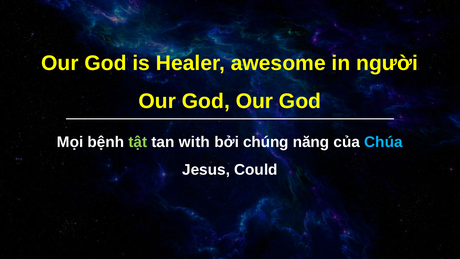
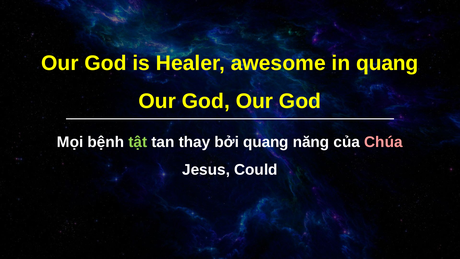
in người: người -> quang (387, 63)
with: with -> thay (194, 142)
bởi chúng: chúng -> quang (266, 142)
Chúa colour: light blue -> pink (383, 142)
